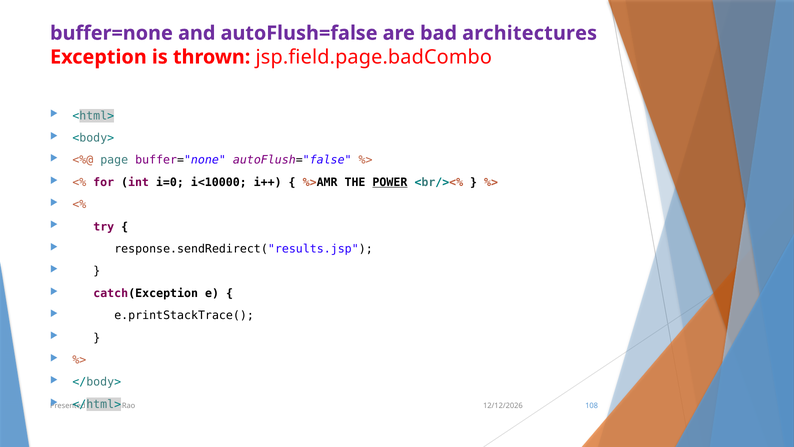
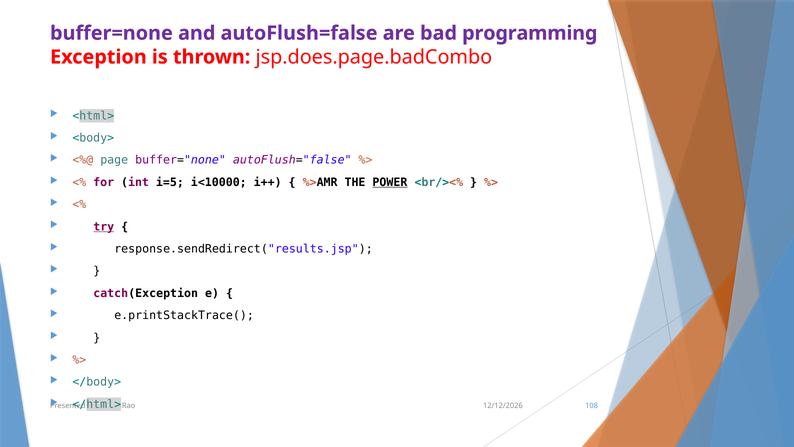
architectures: architectures -> programming (530, 33)
jsp.field.page.badCombo: jsp.field.page.badCombo -> jsp.does.page.badCombo (374, 57)
i=0: i=0 -> i=5 (170, 182)
try underline: none -> present (104, 226)
